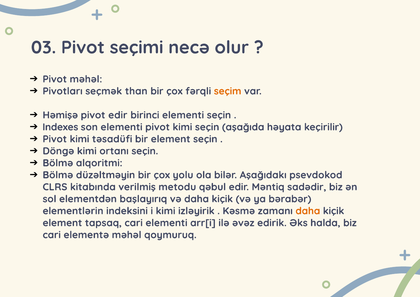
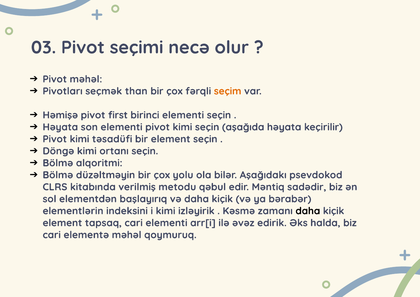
pivot edir: edir -> first (118, 115)
Indexes: Indexes -> Həyata (60, 127)
daha colour: orange -> black (308, 211)
